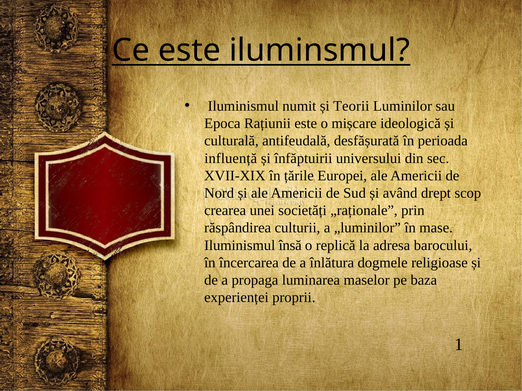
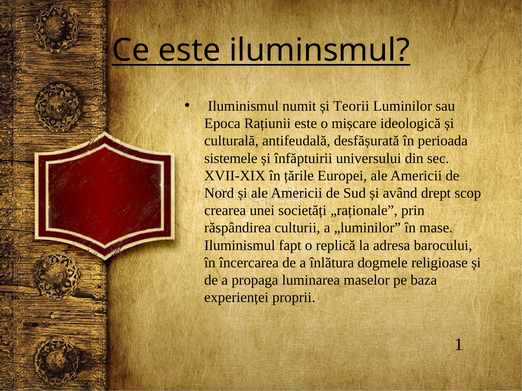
influență: influență -> sistemele (231, 158)
însă: însă -> fapt (290, 246)
